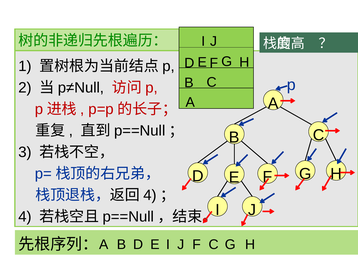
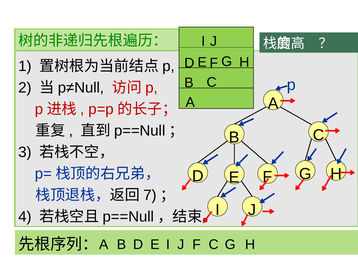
4: 4 -> 7 (150, 195)
